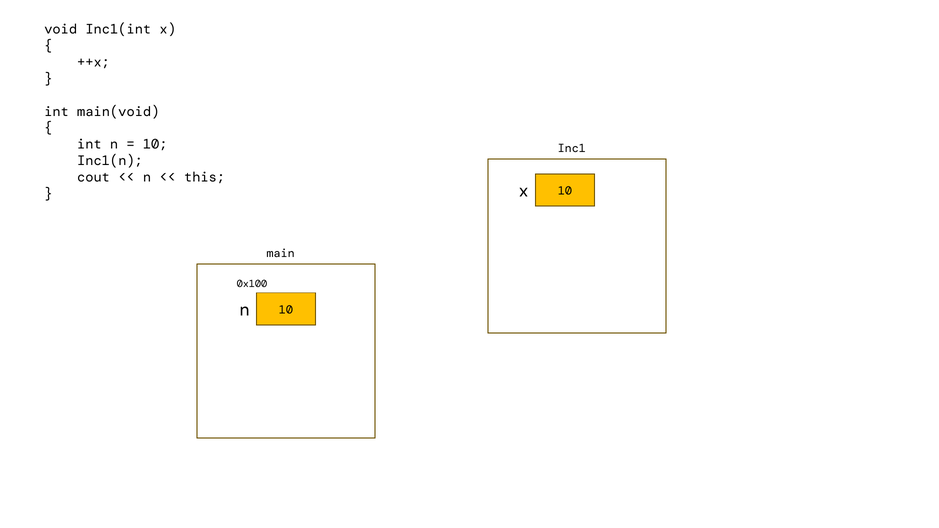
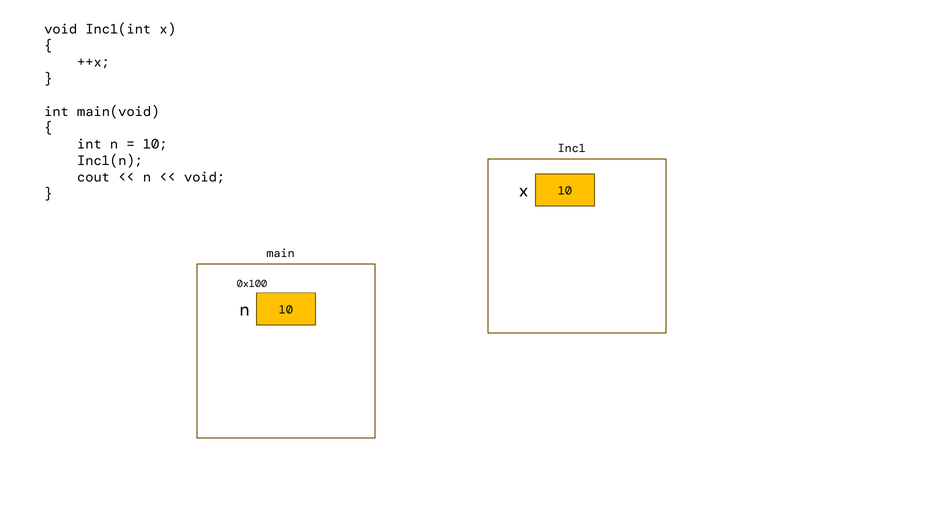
this: this -> void (205, 177)
